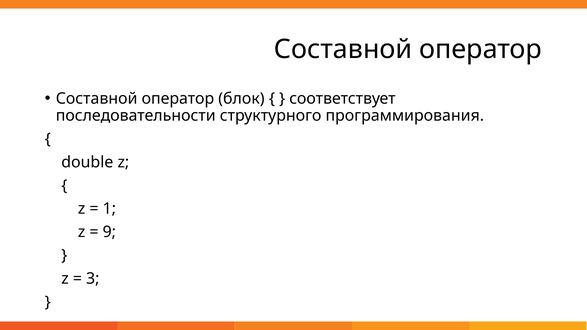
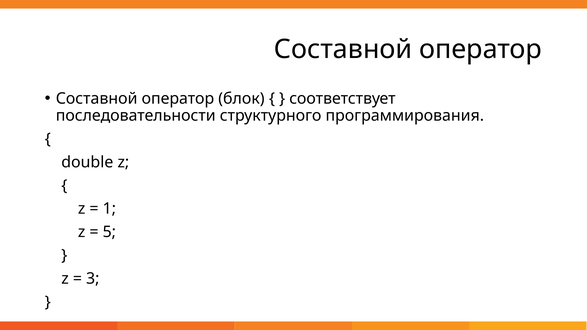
9: 9 -> 5 (109, 232)
